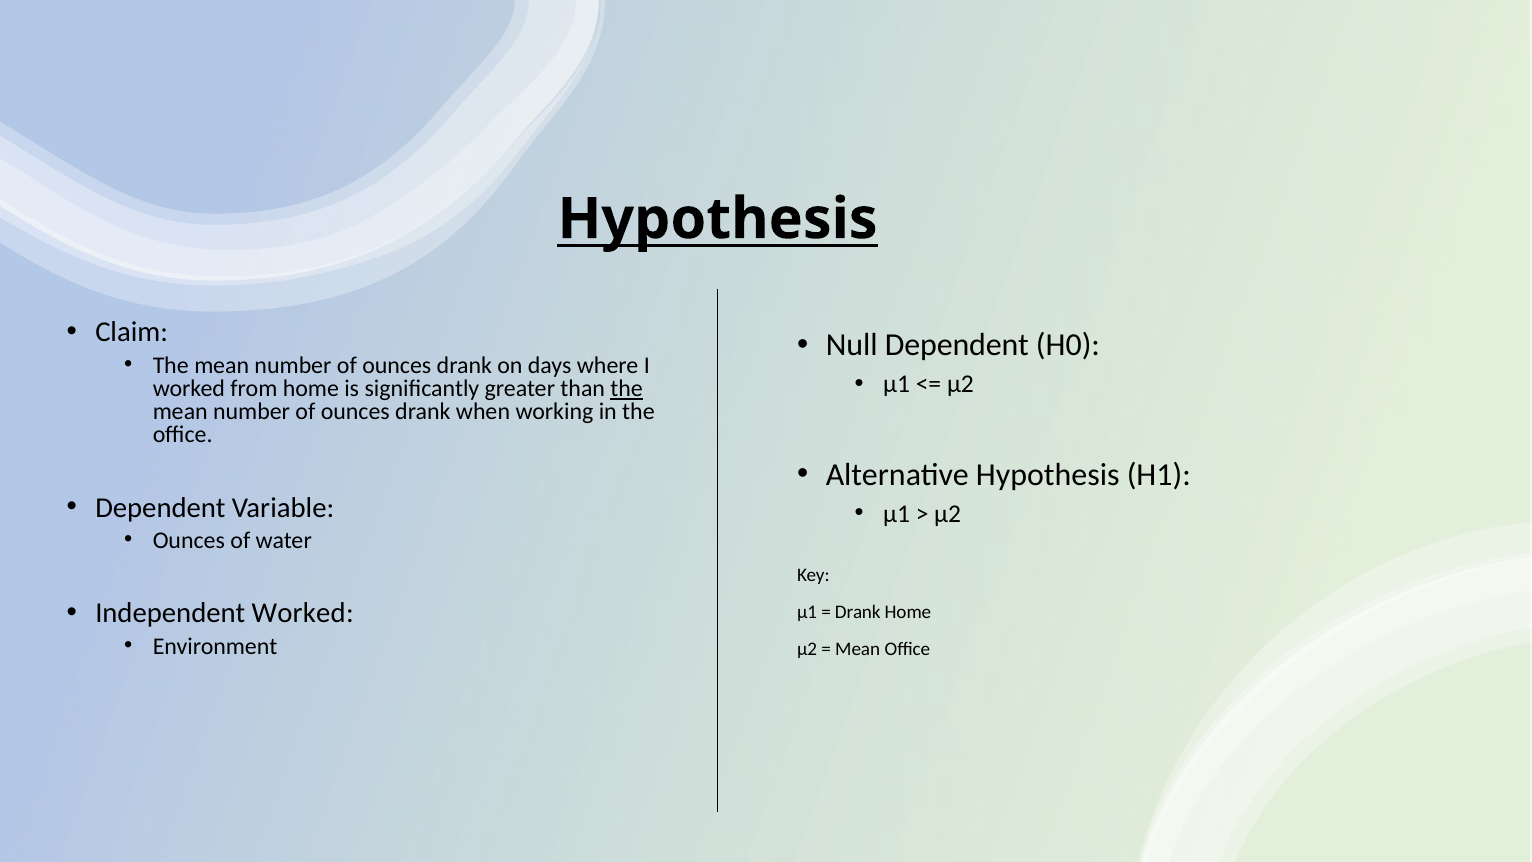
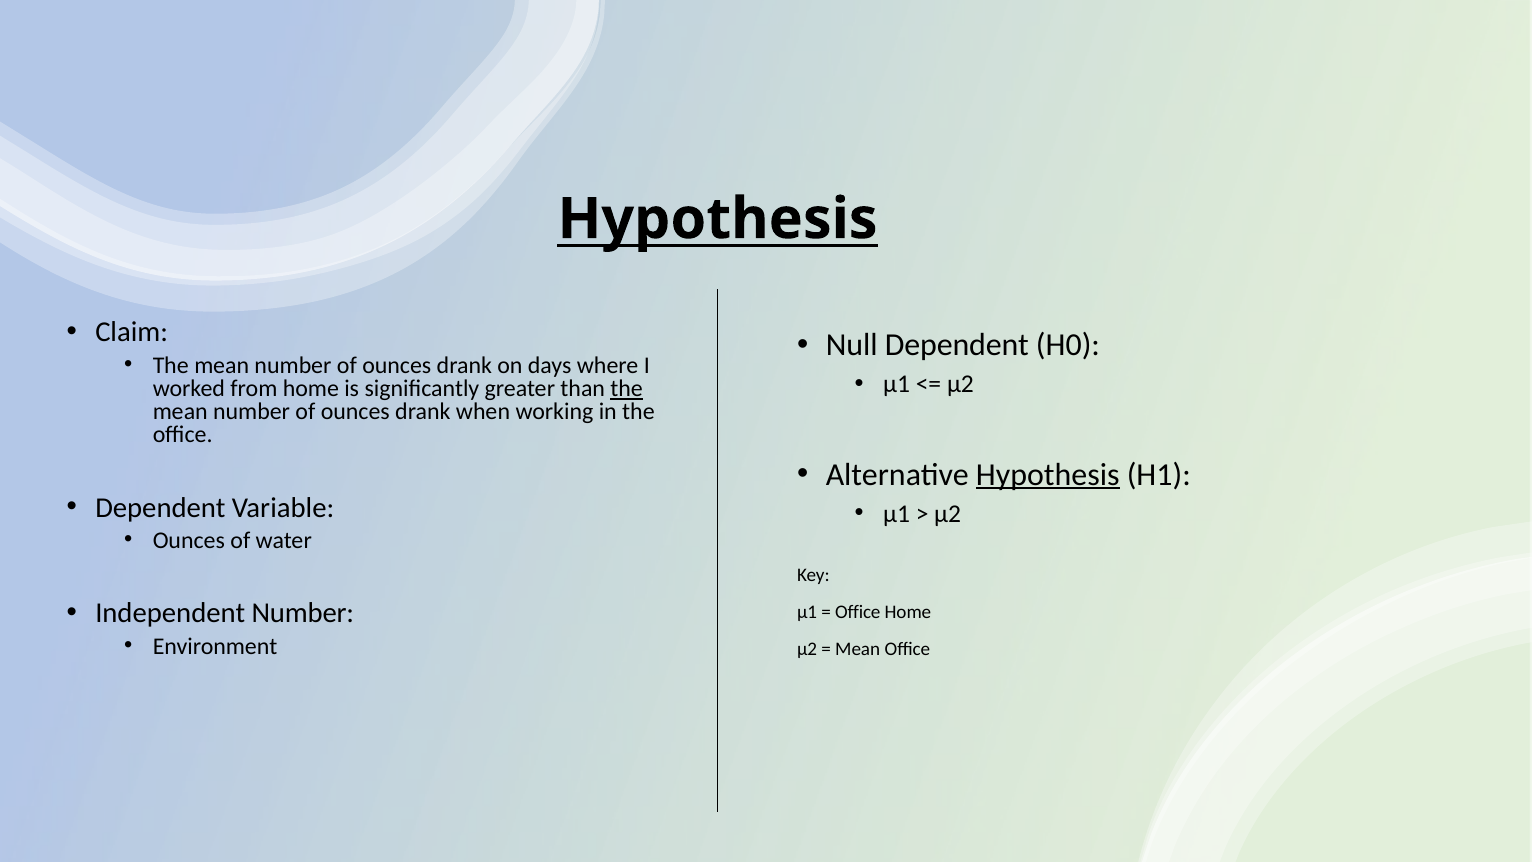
Hypothesis underline: none -> present (1048, 474)
Independent Worked: Worked -> Number (303, 613)
Drank: Drank -> Office (858, 612)
